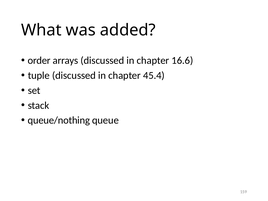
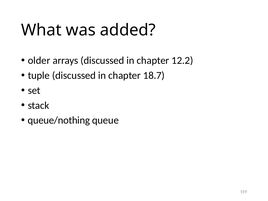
order: order -> older (39, 60)
16.6: 16.6 -> 12.2 (182, 60)
45.4: 45.4 -> 18.7 (154, 75)
